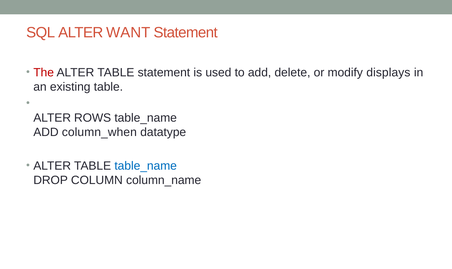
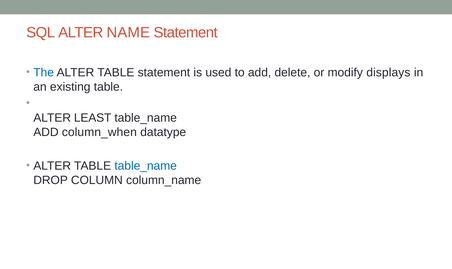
WANT: WANT -> NAME (128, 33)
The colour: red -> blue (44, 73)
ROWS: ROWS -> LEAST (93, 118)
